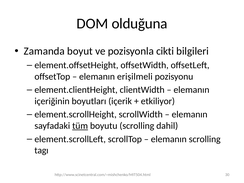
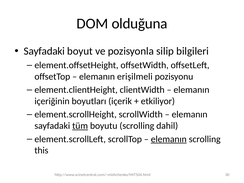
Zamanda: Zamanda -> Sayfadaki (44, 51)
cikti: cikti -> silip (165, 51)
elemanın underline: none -> present (169, 139)
tagı: tagı -> this (41, 150)
